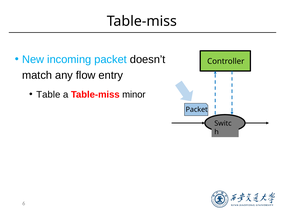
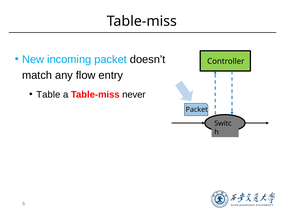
minor: minor -> never (134, 94)
